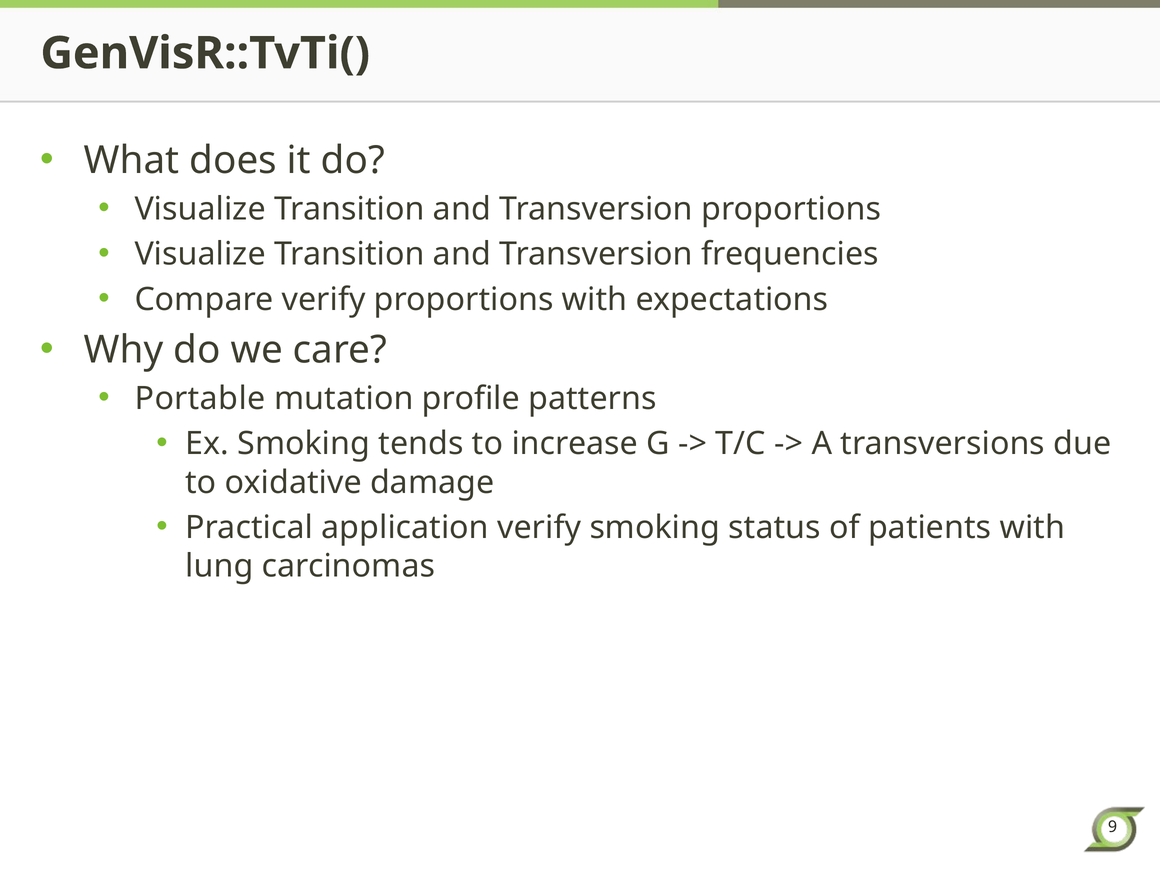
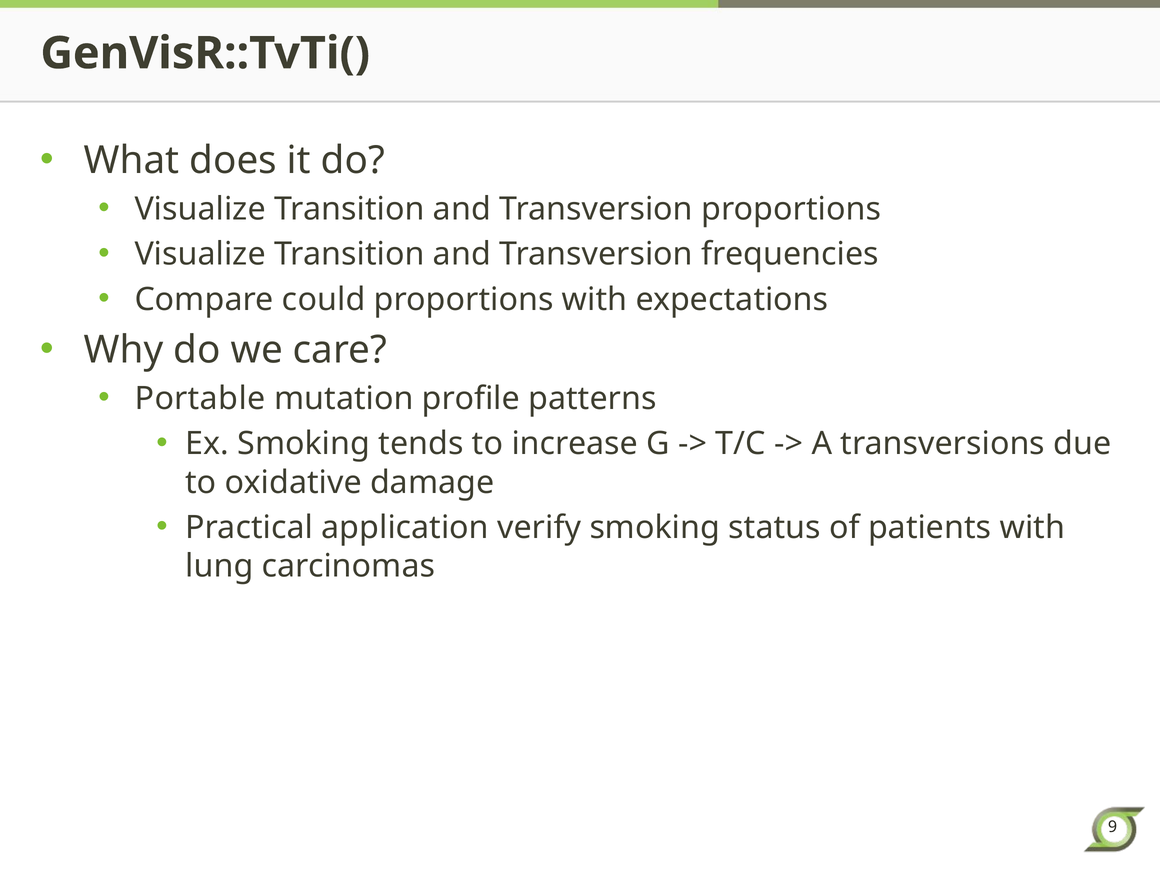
Compare verify: verify -> could (324, 299)
